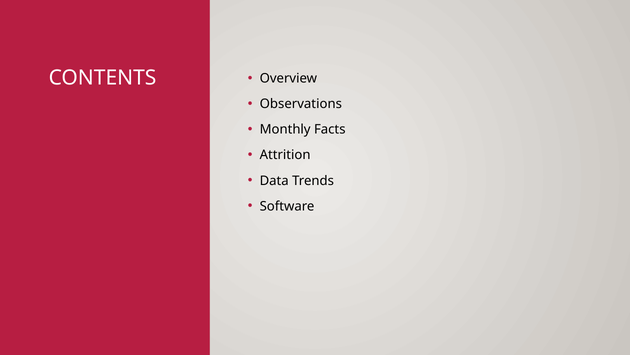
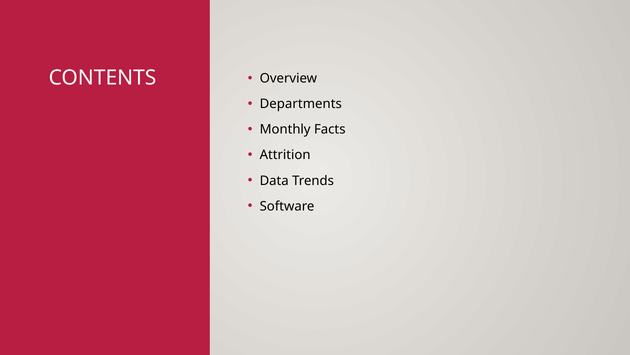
Observations: Observations -> Departments (301, 104)
